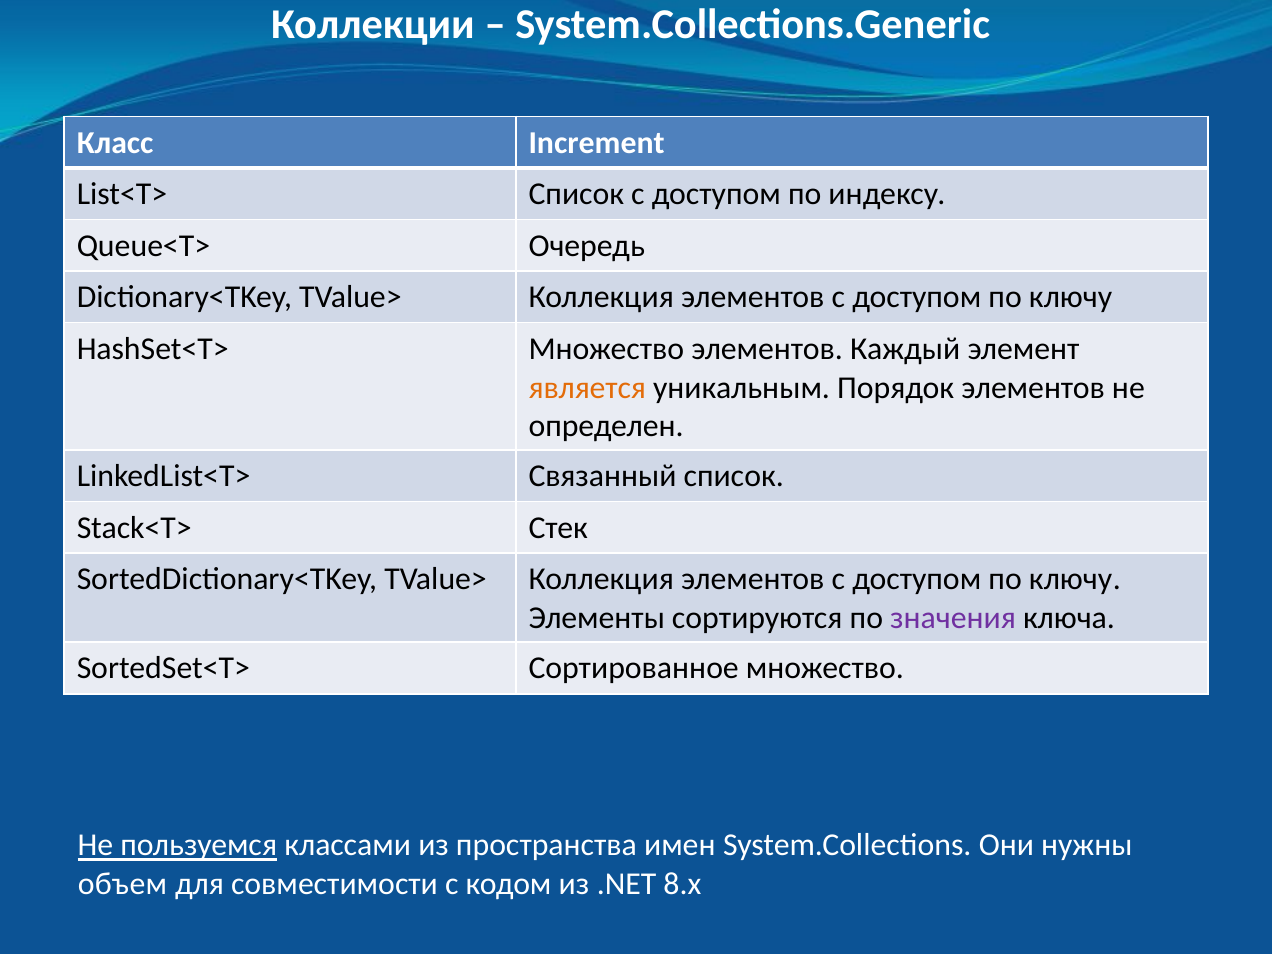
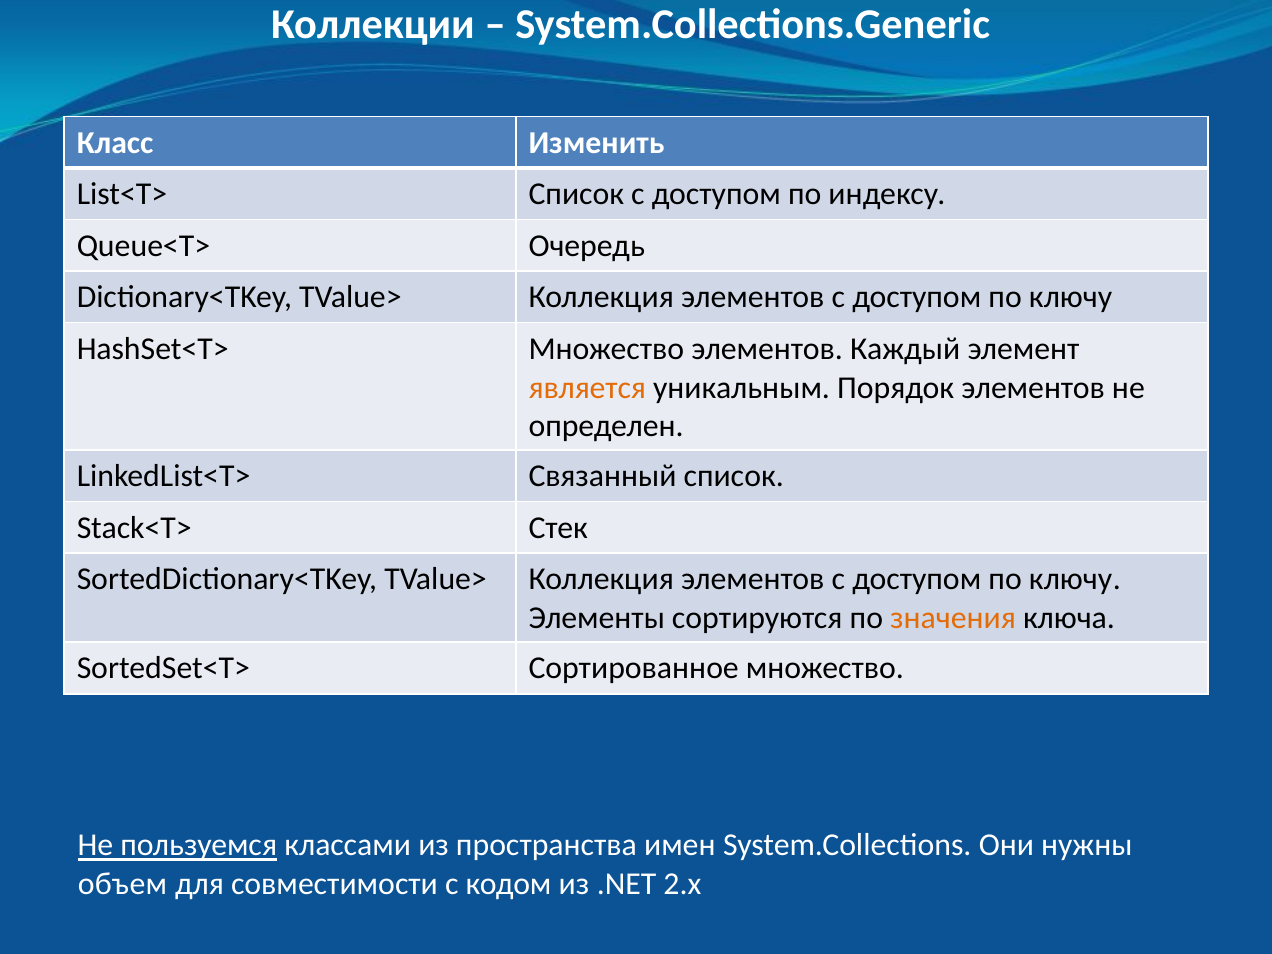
Increment: Increment -> Изменить (597, 143)
значения colour: purple -> orange (953, 618)
8.x: 8.x -> 2.x (682, 884)
